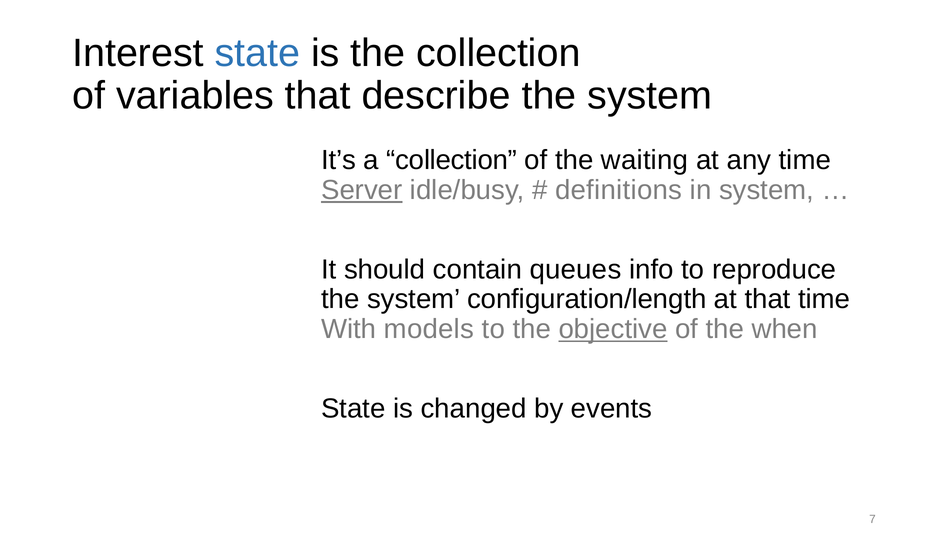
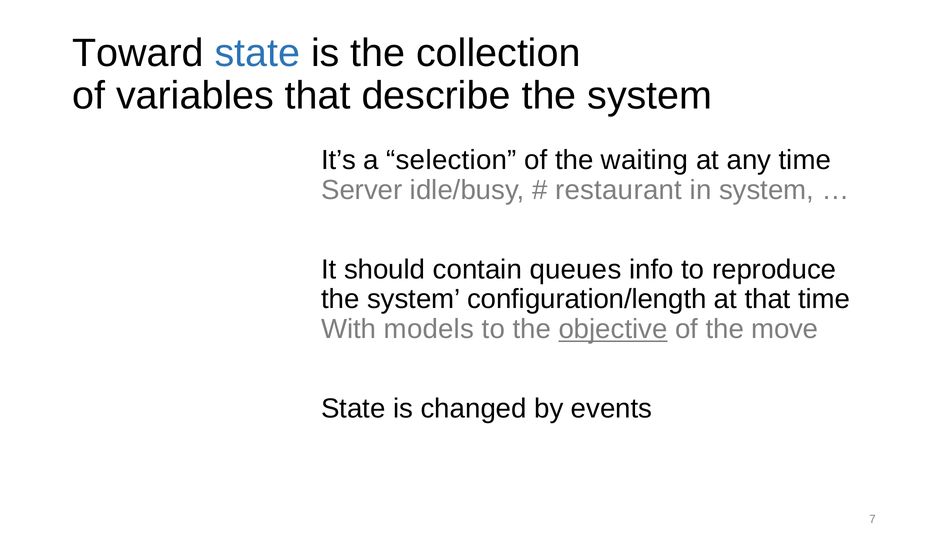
Interest: Interest -> Toward (138, 53)
a collection: collection -> selection (451, 160)
Server underline: present -> none (362, 190)
definitions: definitions -> restaurant (619, 190)
when: when -> move (785, 329)
